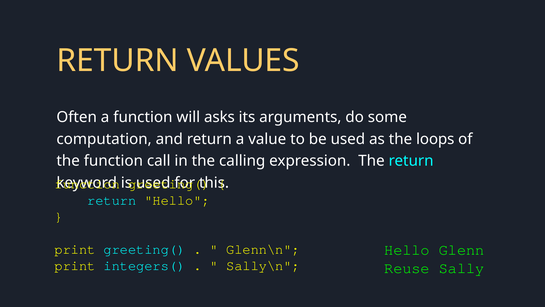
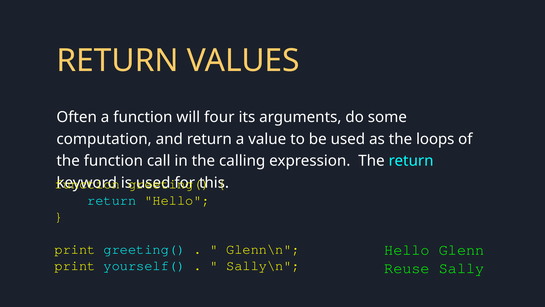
asks: asks -> four (219, 117)
integers(: integers( -> yourself( (144, 265)
